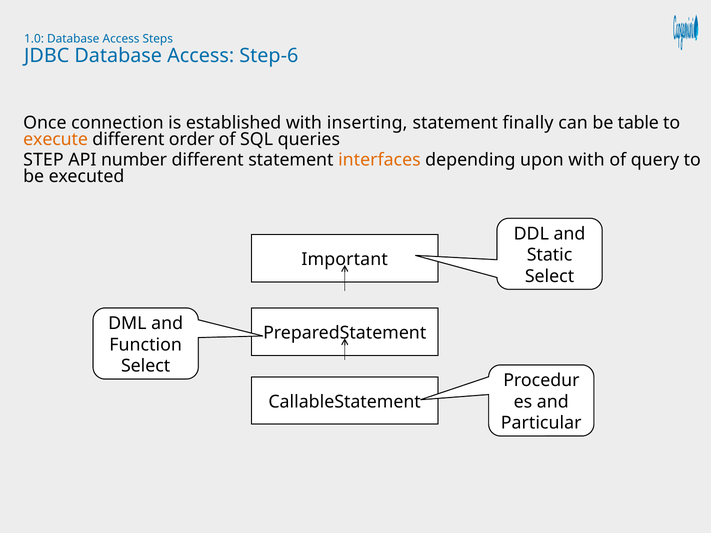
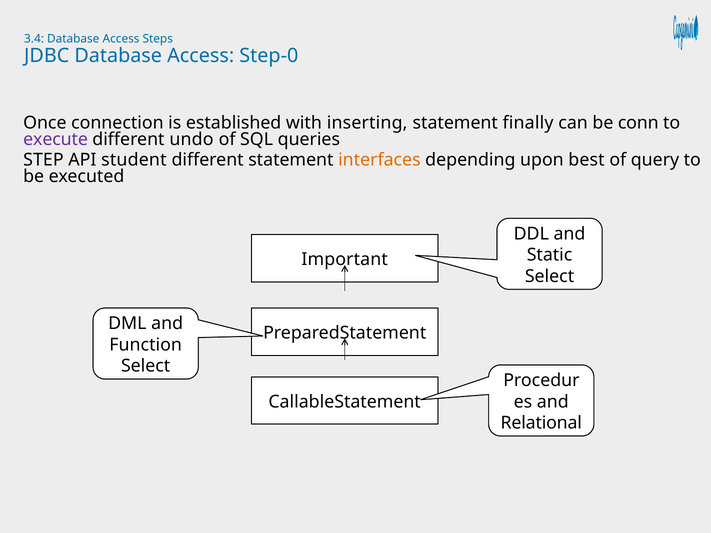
1.0: 1.0 -> 3.4 (34, 39)
Step-6: Step-6 -> Step-0 (269, 56)
table: table -> conn (638, 123)
execute colour: orange -> purple (56, 139)
order: order -> undo (191, 139)
number: number -> student (134, 160)
upon with: with -> best (586, 160)
Particular: Particular -> Relational (541, 423)
